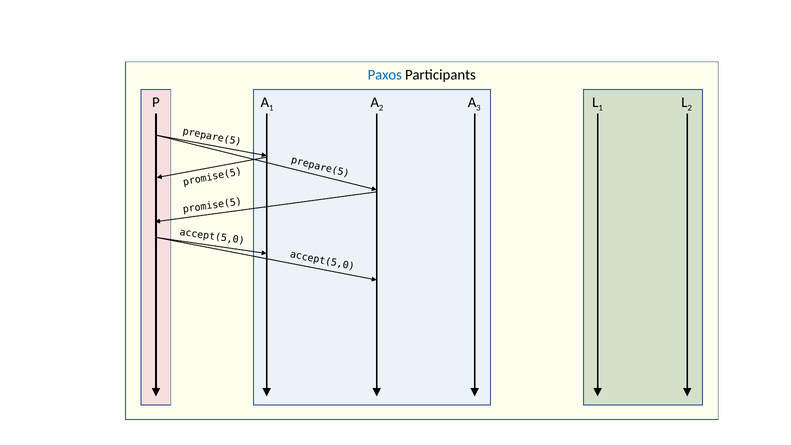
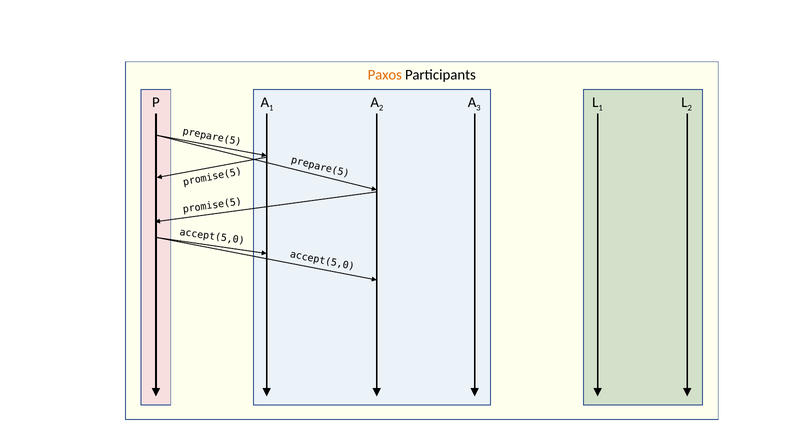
Paxos colour: blue -> orange (385, 75)
